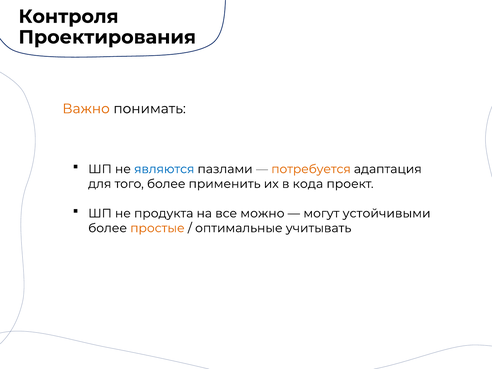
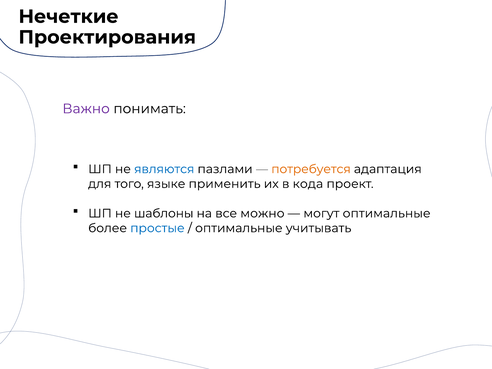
Контроля: Контроля -> Нечеткие (69, 17)
Важно colour: orange -> purple (86, 109)
того более: более -> языке (166, 184)
продукта: продукта -> шаблоны (164, 213)
могут устойчивыми: устойчивыми -> оптимальные (387, 213)
простые colour: orange -> blue (157, 228)
